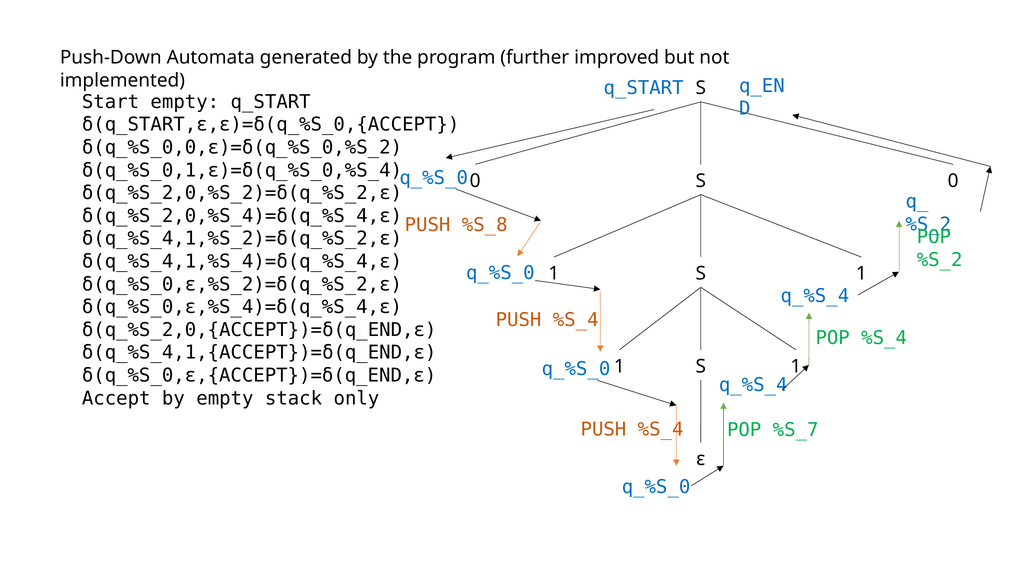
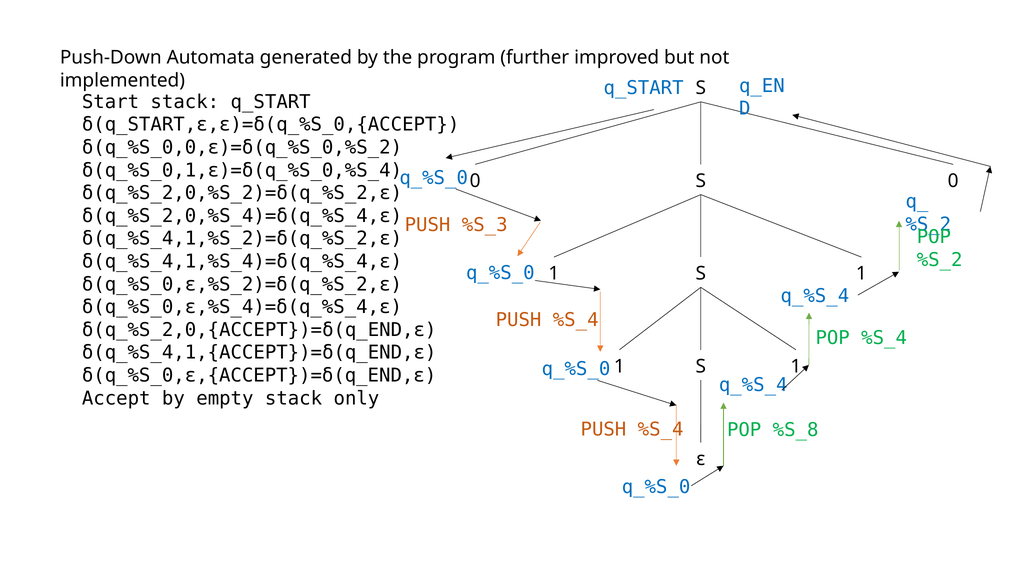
Start empty: empty -> stack (185, 102)
%S_8: %S_8 -> %S_3 (485, 225)
%S_7: %S_7 -> %S_8 (796, 430)
